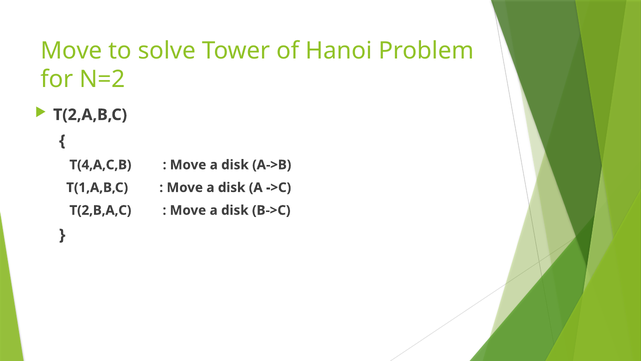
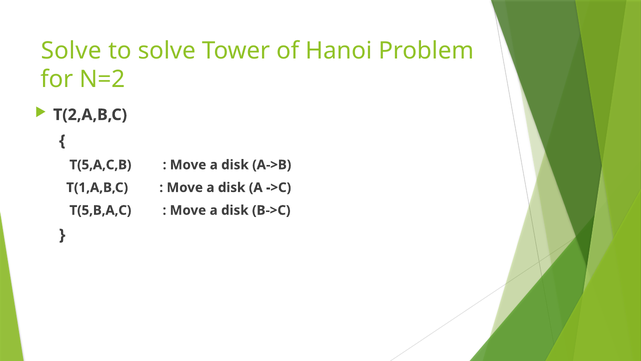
Move: Move -> Solve (71, 51)
T(4,A,C,B: T(4,A,C,B -> T(5,A,C,B (100, 165)
T(2,B,A,C: T(2,B,A,C -> T(5,B,A,C (100, 210)
